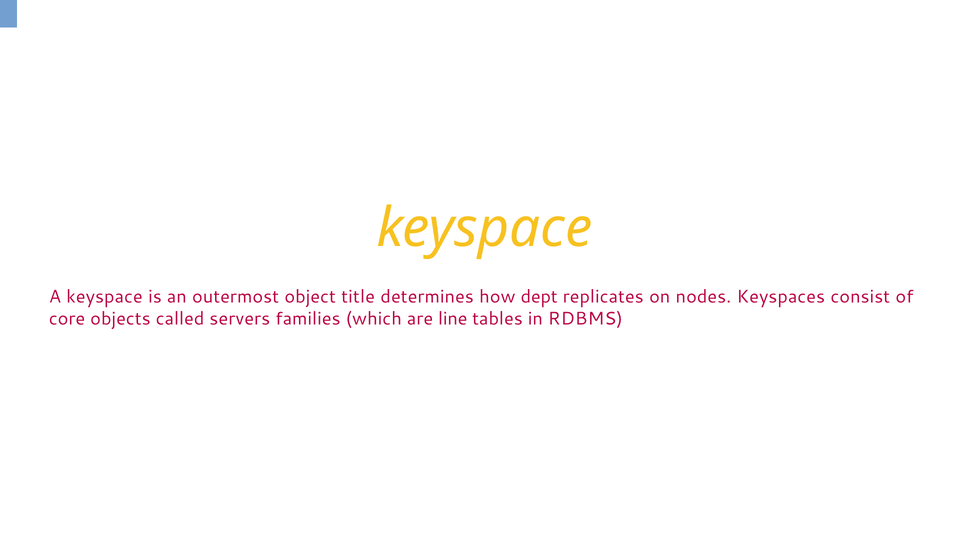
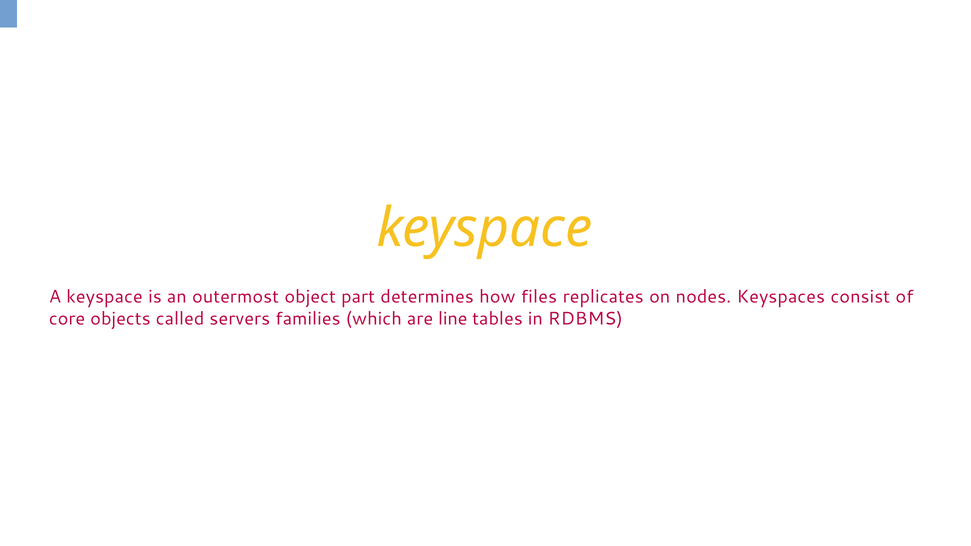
title: title -> part (358, 297)
dept: dept -> files (539, 297)
